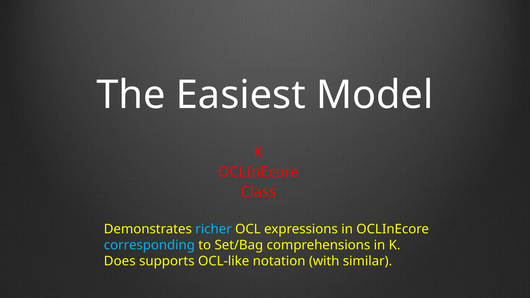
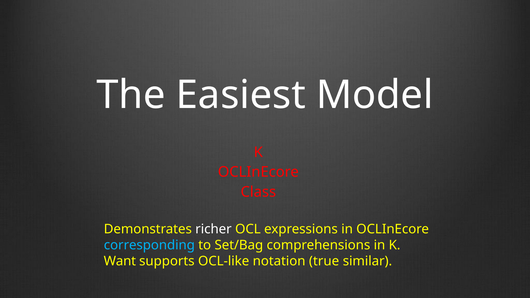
richer colour: light blue -> white (213, 229)
Does: Does -> Want (120, 261)
with: with -> true (324, 261)
